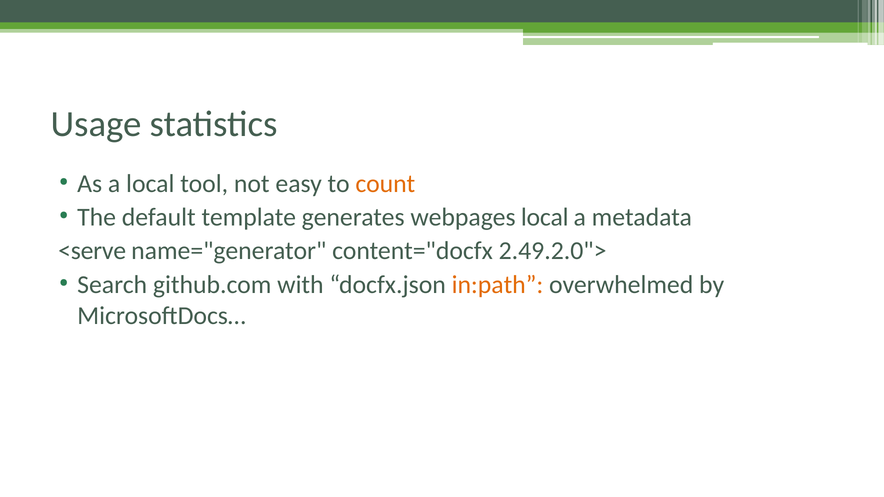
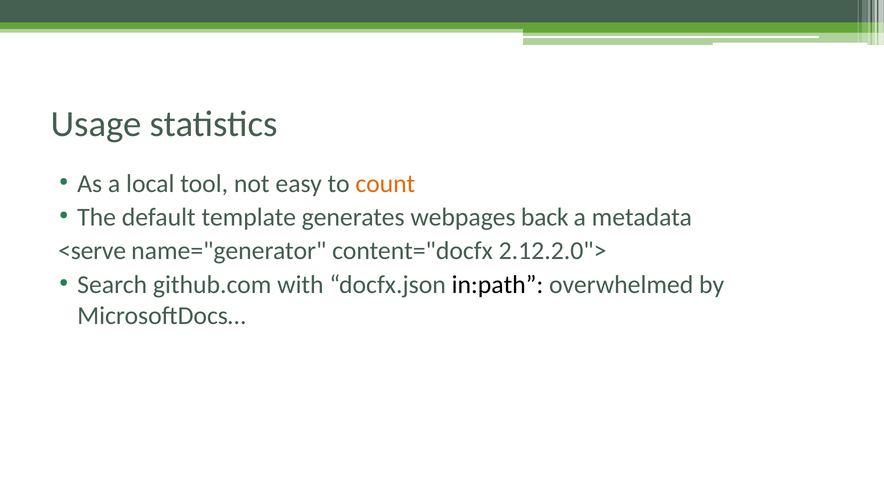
webpages local: local -> back (545, 217)
2.49.2.0">: 2.49.2.0"> -> 2.12.2.0"> (553, 251)
in:path colour: orange -> black (497, 285)
